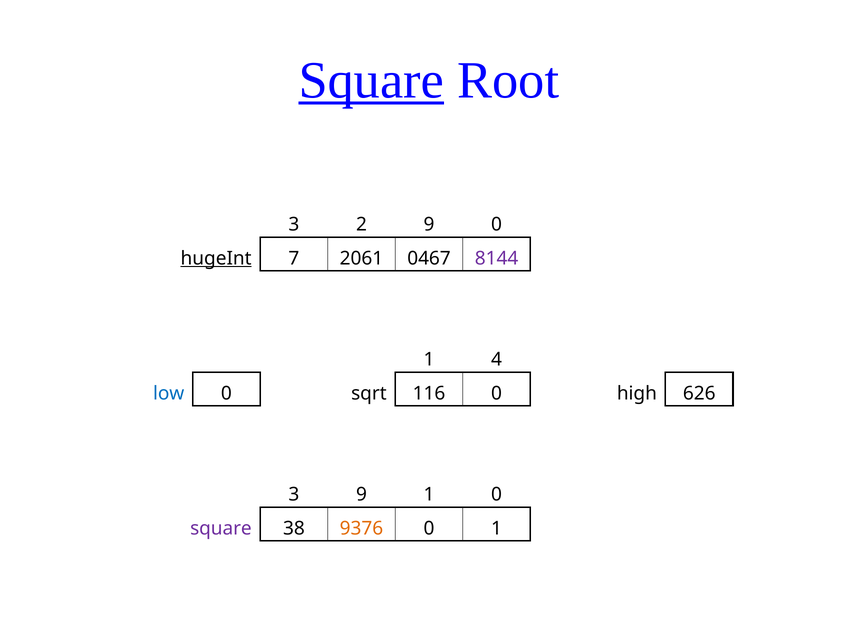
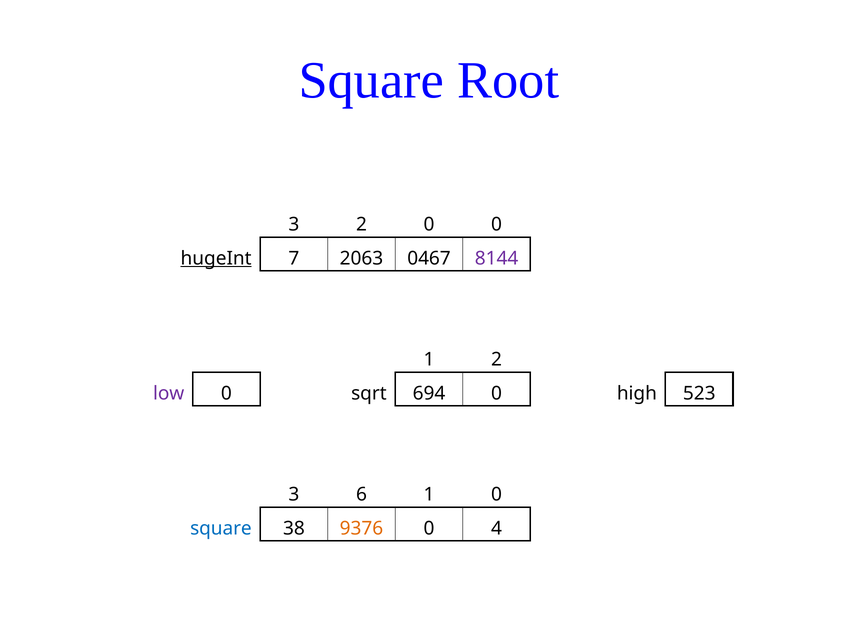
Square underline: present -> none (371, 80)
2 9: 9 -> 0 (429, 225)
2061: 2061 -> 2063 (361, 258)
1 4: 4 -> 2 (497, 360)
low colour: blue -> purple (169, 394)
116: 116 -> 694 (429, 394)
626: 626 -> 523 (699, 394)
3 9: 9 -> 6 (361, 495)
square colour: purple -> blue (221, 529)
0 1: 1 -> 4 (497, 529)
